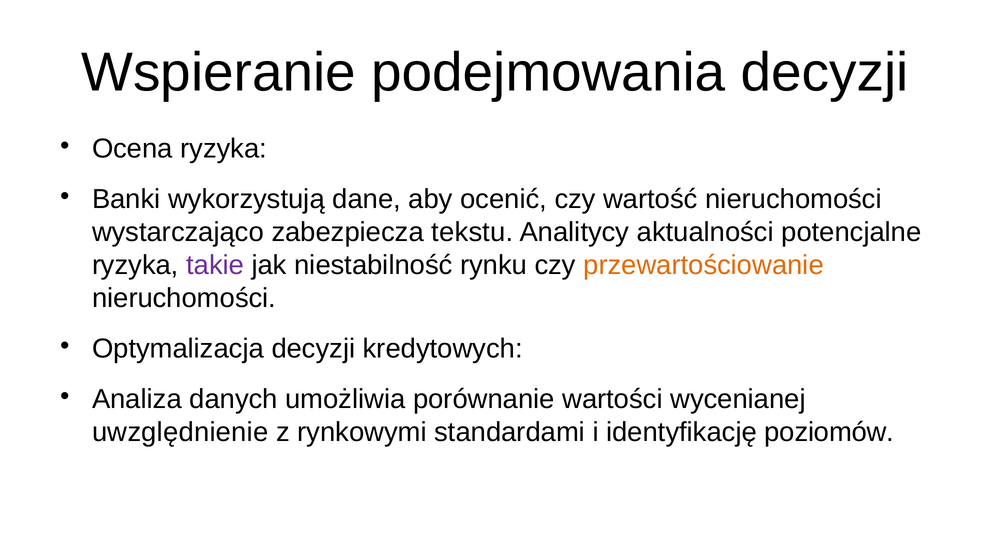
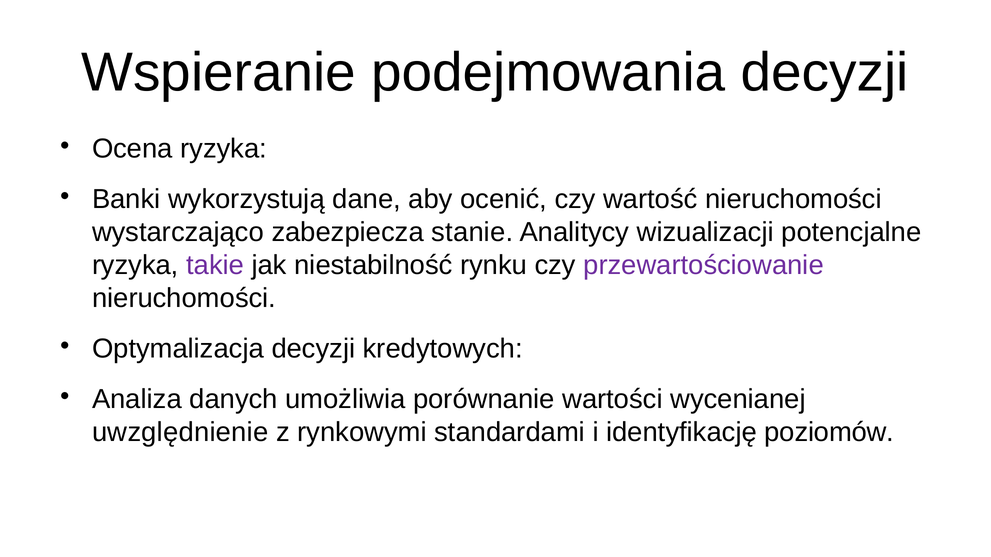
tekstu: tekstu -> stanie (472, 232)
aktualności: aktualności -> wizualizacji (705, 232)
przewartościowanie colour: orange -> purple (704, 265)
